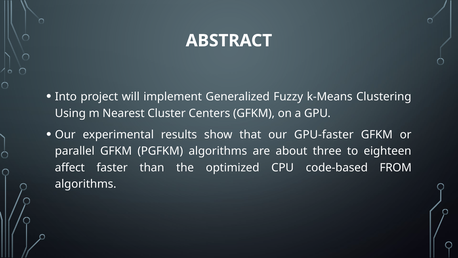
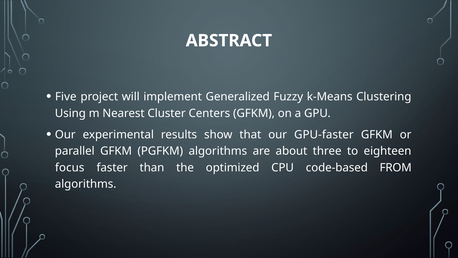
Into: Into -> Five (66, 97)
affect: affect -> focus (70, 167)
